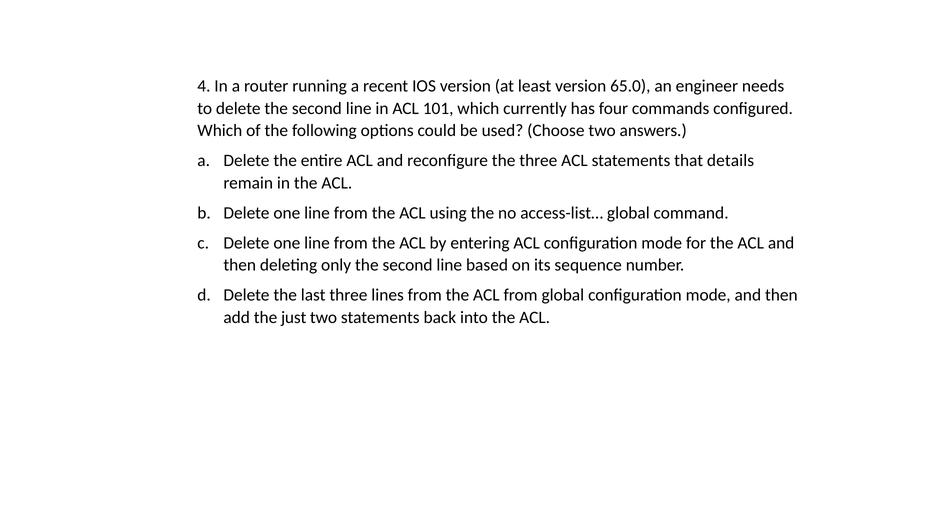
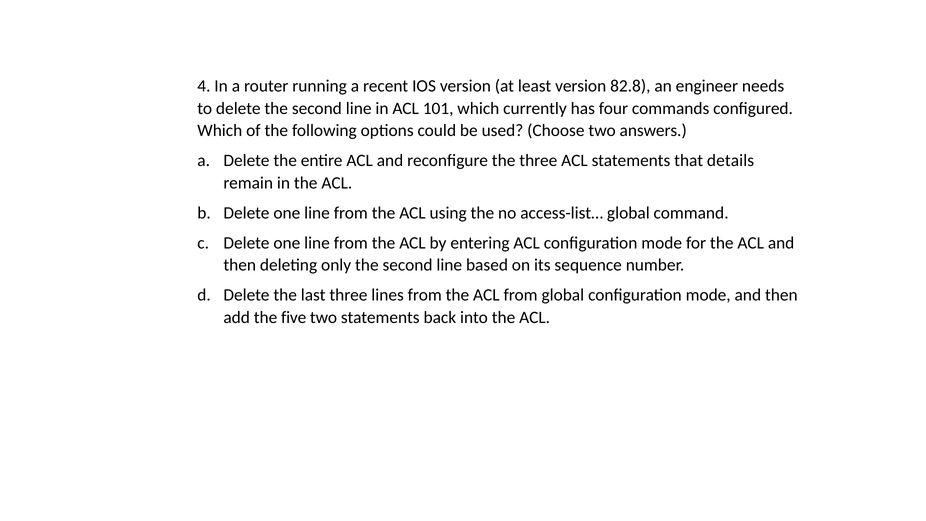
65.0: 65.0 -> 82.8 (630, 86)
just: just -> five (294, 317)
